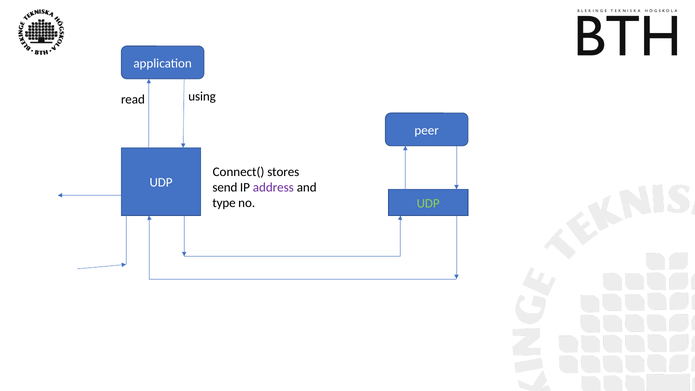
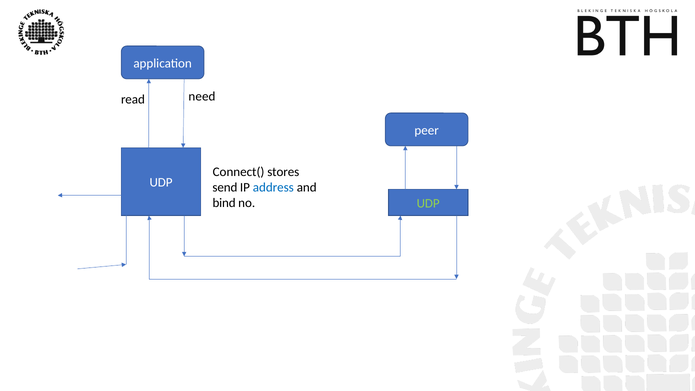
using: using -> need (202, 96)
address colour: purple -> blue (273, 188)
type: type -> bind (224, 203)
